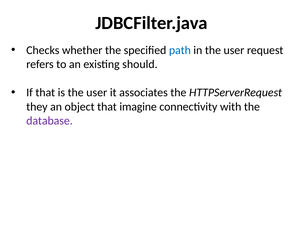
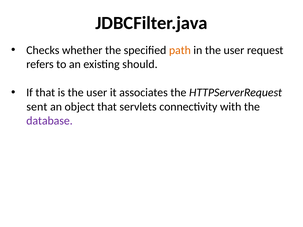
path colour: blue -> orange (180, 50)
they: they -> sent (37, 107)
imagine: imagine -> servlets (138, 107)
